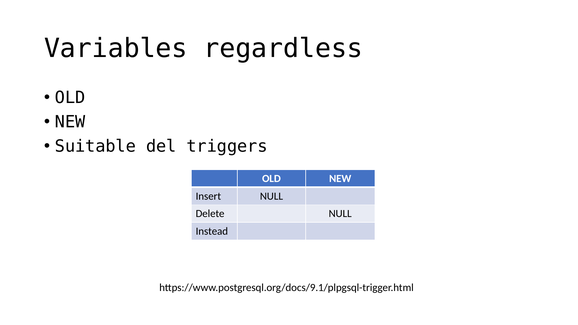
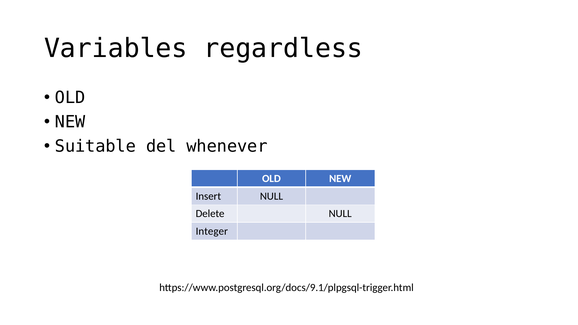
triggers: triggers -> whenever (227, 146)
Instead: Instead -> Integer (212, 231)
